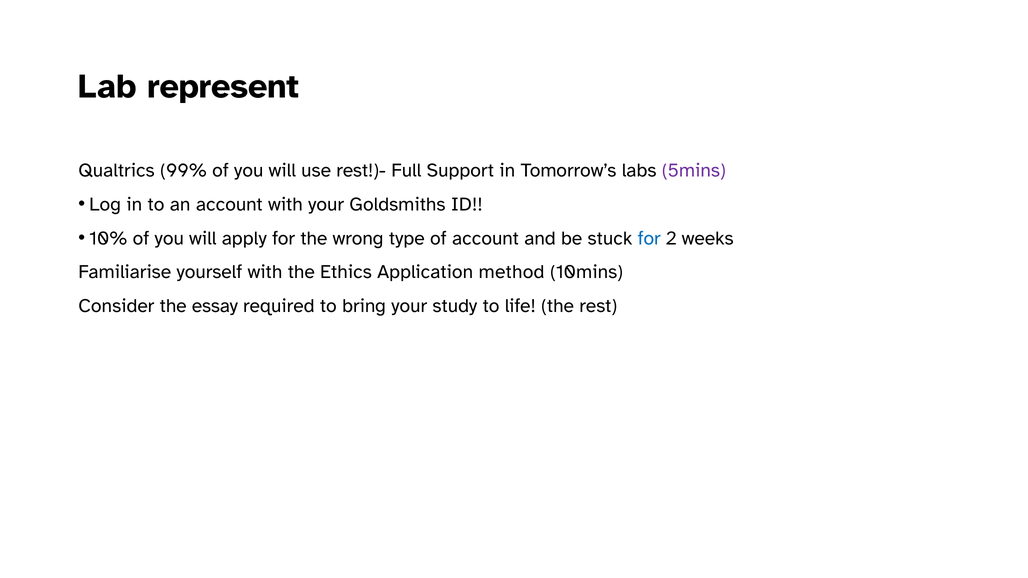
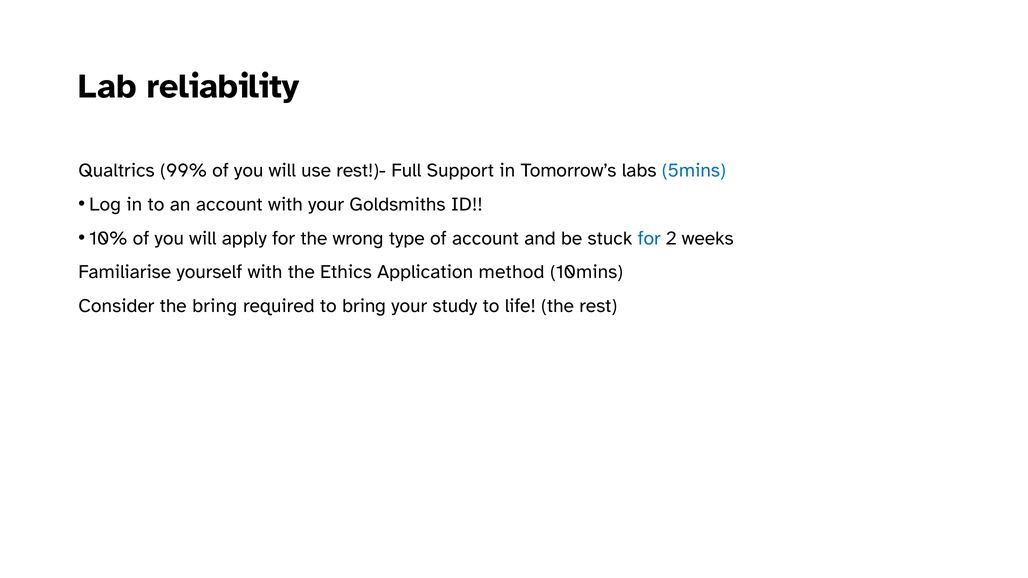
represent: represent -> reliability (223, 86)
5mins colour: purple -> blue (694, 171)
the essay: essay -> bring (215, 306)
